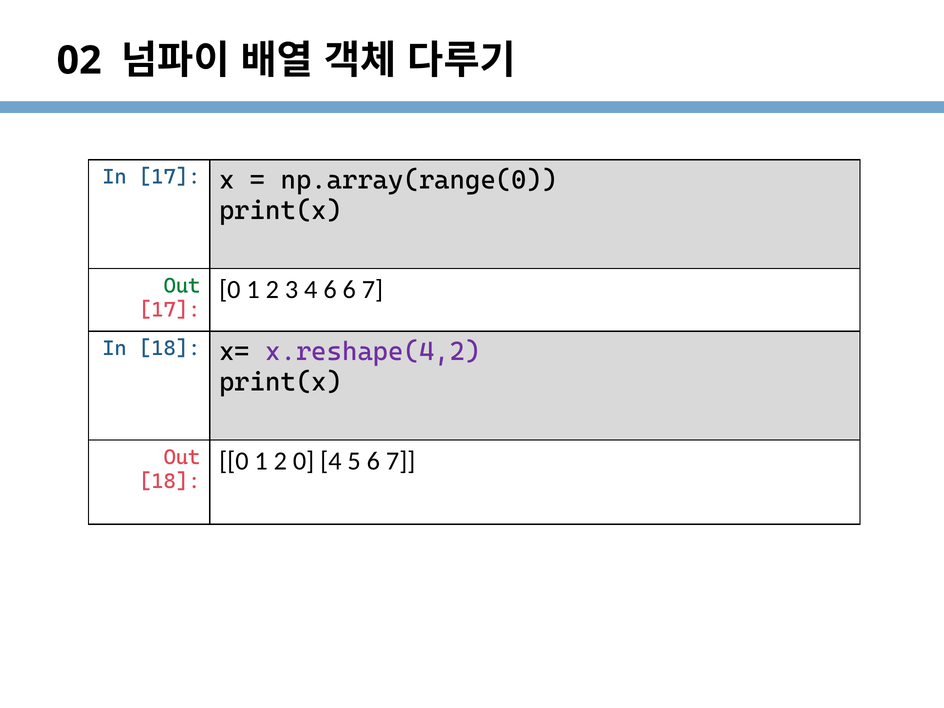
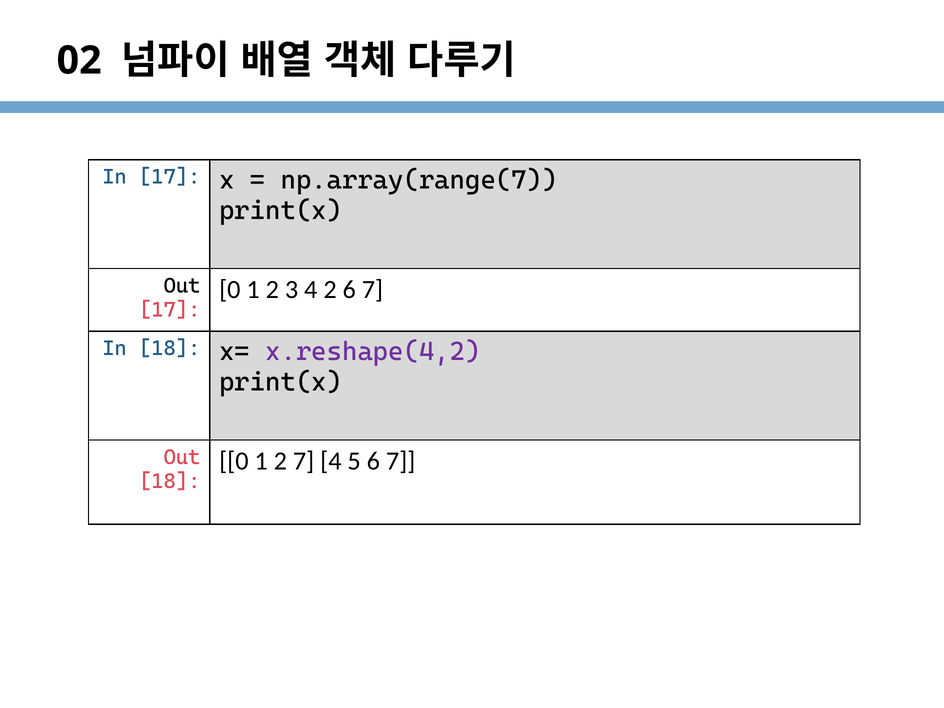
np.array(range(0: np.array(range(0 -> np.array(range(7 (419, 180)
Out colour: green -> black (182, 286)
4 6: 6 -> 2 (330, 290)
2 0: 0 -> 7 (304, 461)
